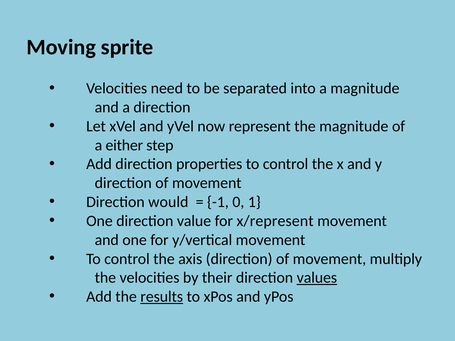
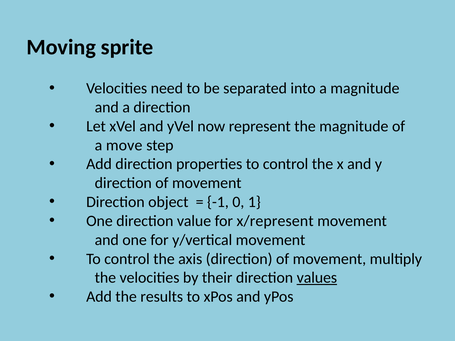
either: either -> move (124, 145)
would: would -> object (168, 202)
results underline: present -> none (162, 297)
